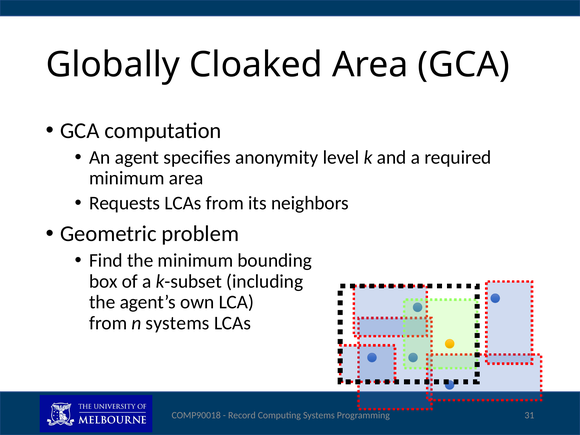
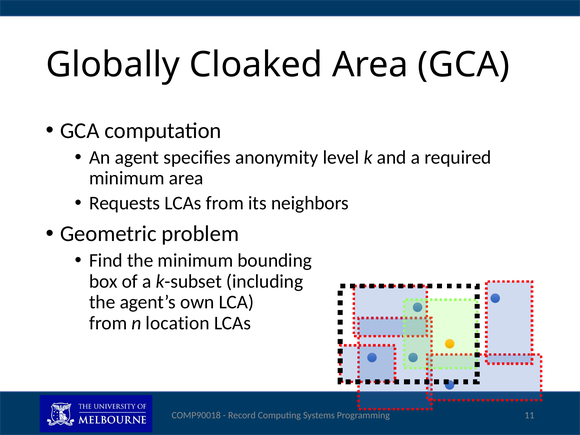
n systems: systems -> location (178, 323)
31: 31 -> 11 (529, 415)
